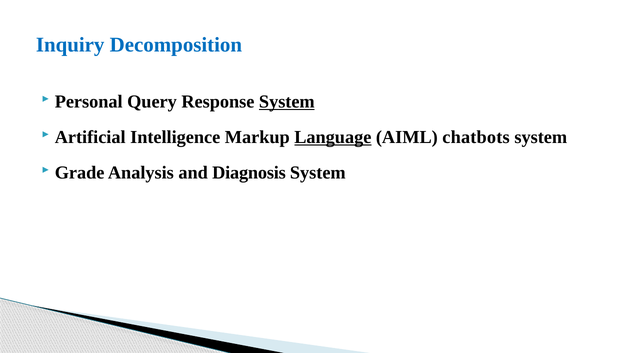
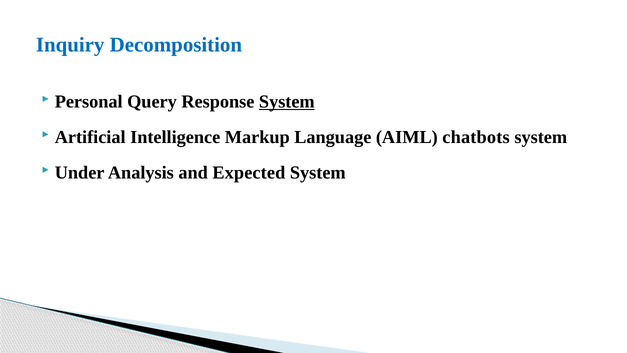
Language underline: present -> none (333, 137)
Grade: Grade -> Under (80, 173)
Diagnosis: Diagnosis -> Expected (249, 173)
